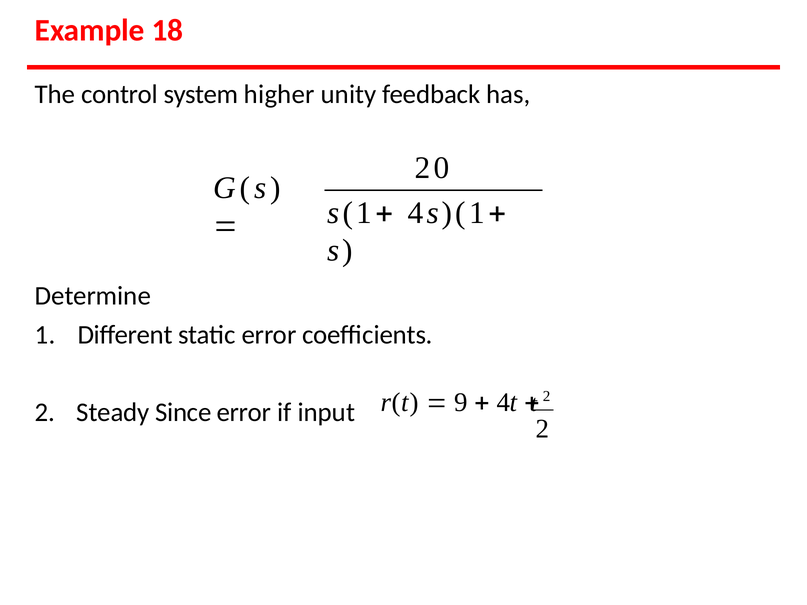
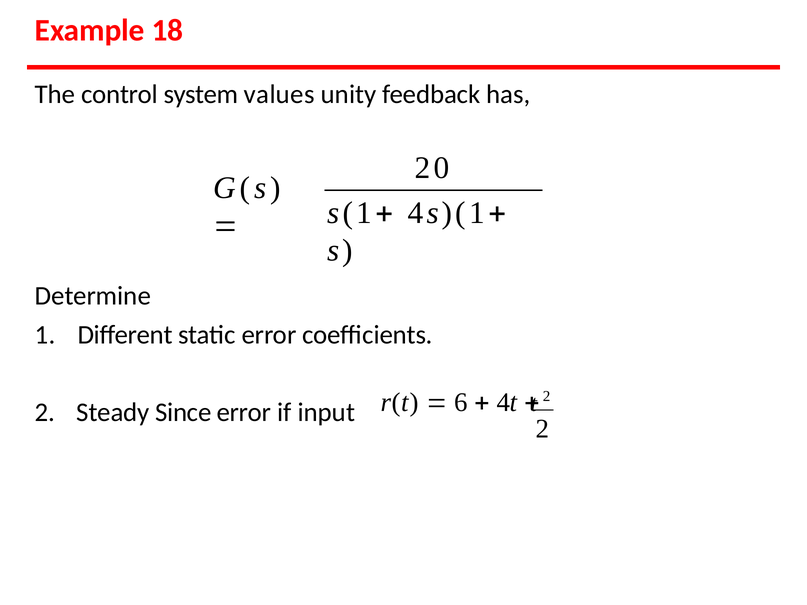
higher: higher -> values (279, 94)
9: 9 -> 6 (461, 402)
